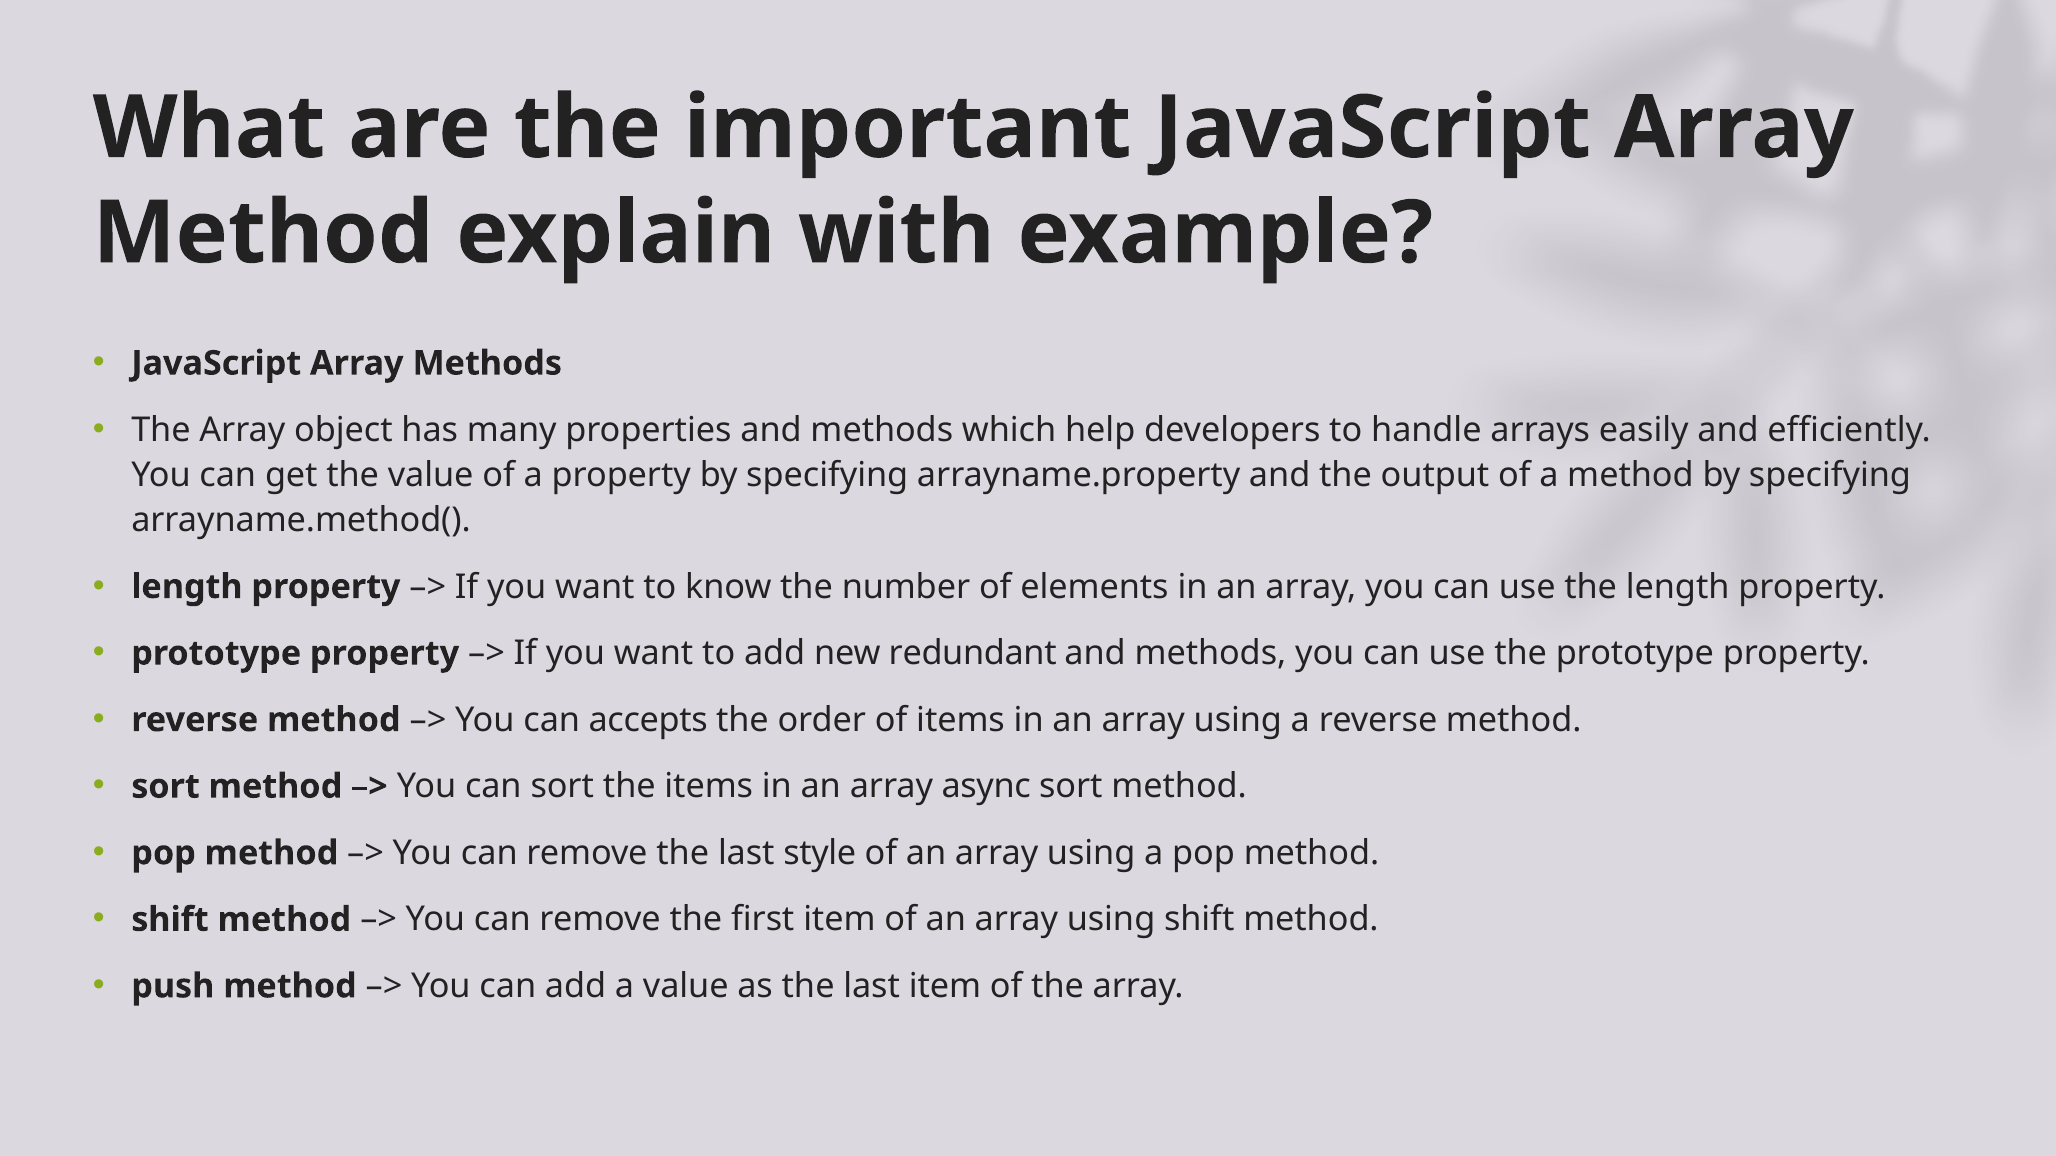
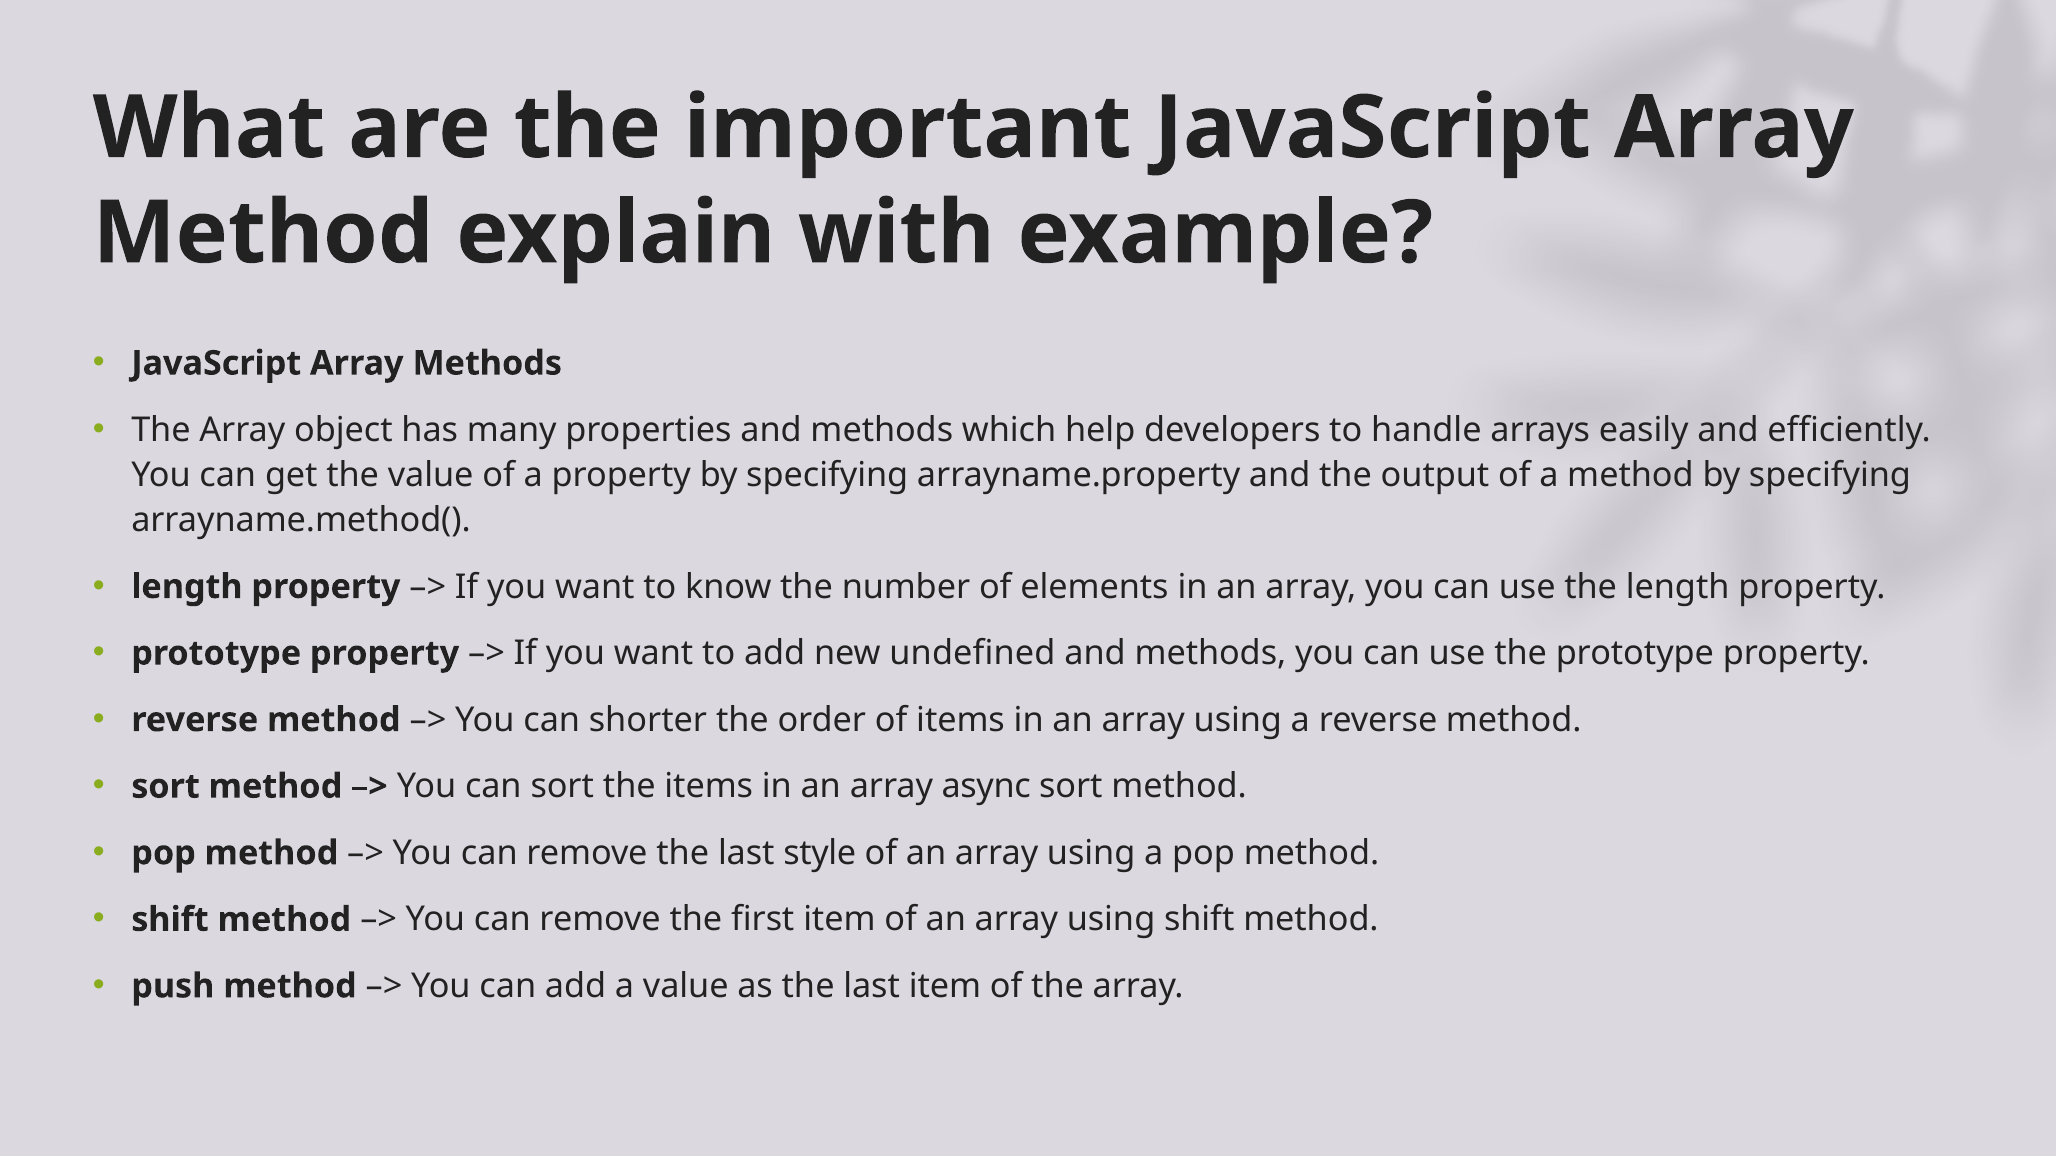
redundant: redundant -> undefined (972, 654)
accepts: accepts -> shorter (648, 720)
